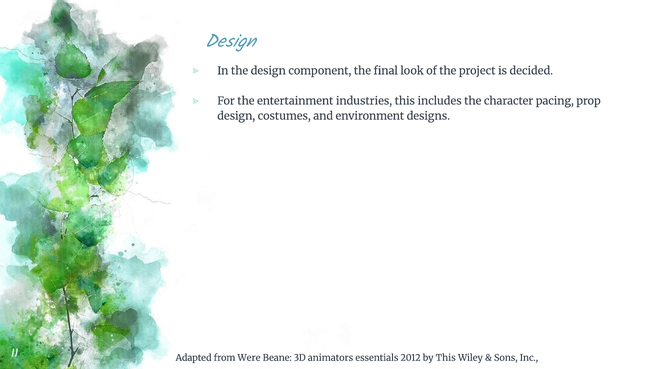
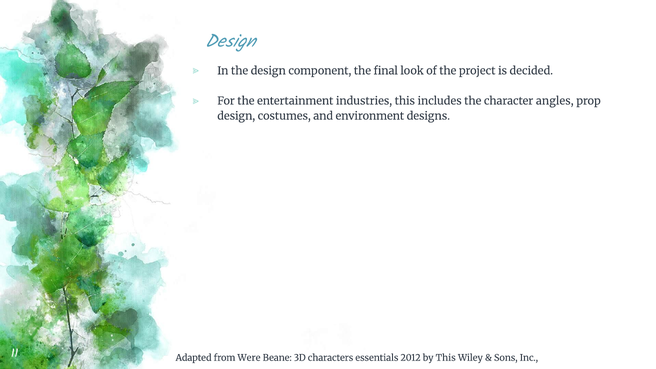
pacing: pacing -> angles (555, 101)
animators: animators -> characters (331, 358)
